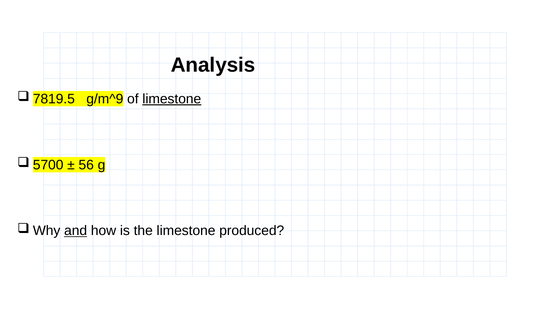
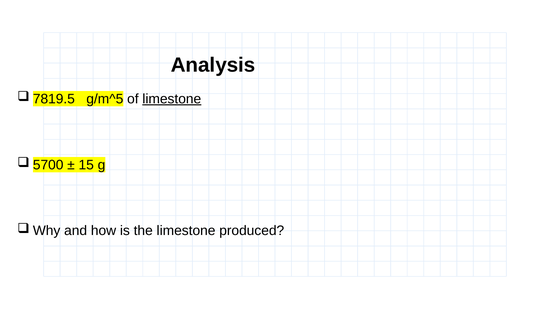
g/m^9: g/m^9 -> g/m^5 (105, 99)
56: 56 -> 15 (86, 165)
and underline: present -> none (76, 231)
